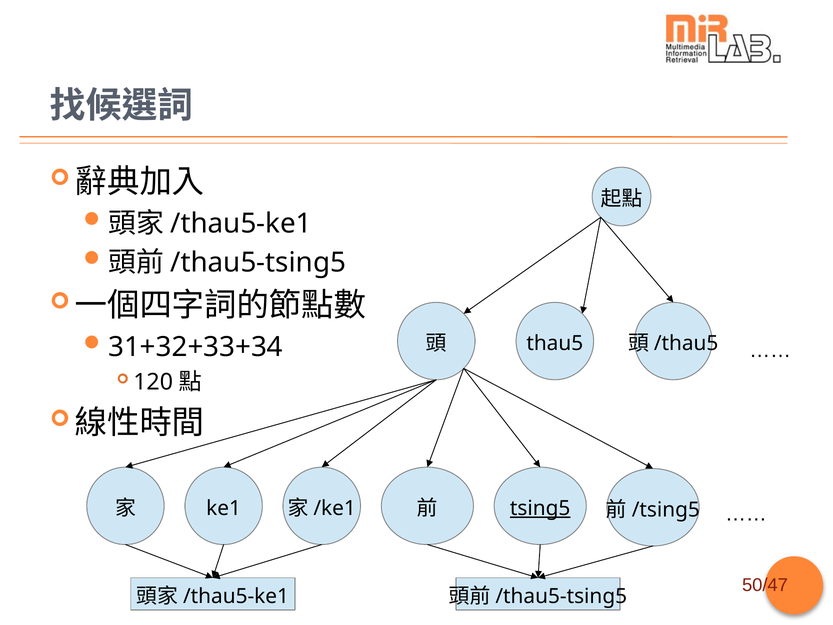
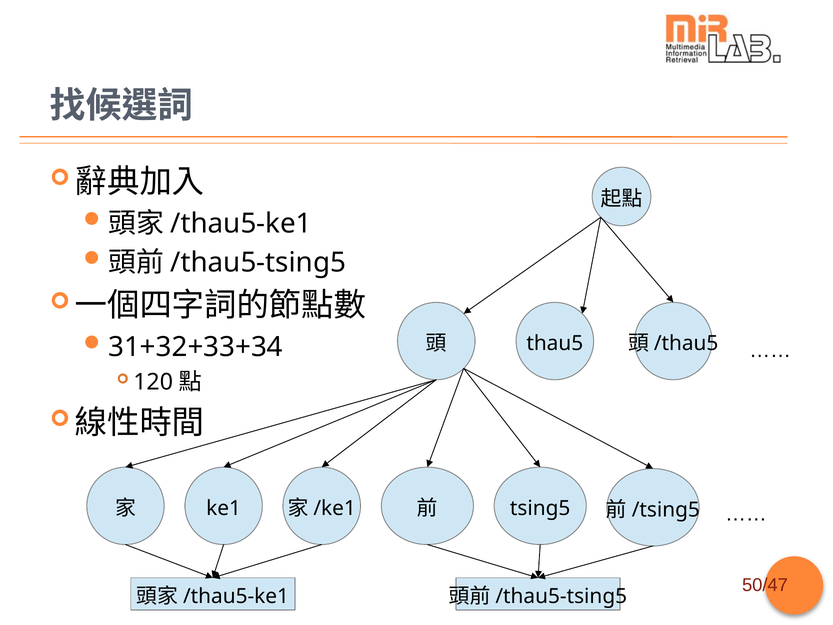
tsing5 underline: present -> none (540, 508)
